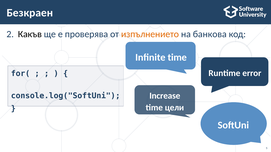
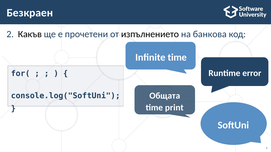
проверява: проверява -> прочетени (86, 34)
изпълнението colour: orange -> black (150, 34)
Increase: Increase -> Общата (165, 96)
цели: цели -> print (174, 108)
